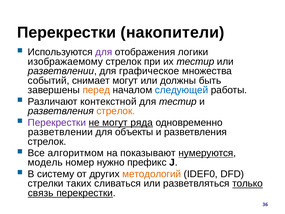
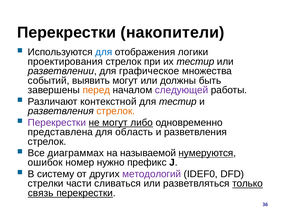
для colour: purple -> blue (104, 52)
изображаемому: изображаемому -> проектирования (65, 61)
снимает: снимает -> выявить (91, 80)
следующей colour: blue -> purple (182, 90)
ряда: ряда -> либо (142, 122)
разветвлении: разветвлении -> представлена (60, 132)
объекты: объекты -> область (134, 132)
алгоритмом: алгоритмом -> диаграммах (76, 153)
показывают: показывают -> называемой (148, 153)
модель: модель -> ошибок (45, 162)
методологий colour: orange -> purple (152, 174)
таких: таких -> части (79, 183)
